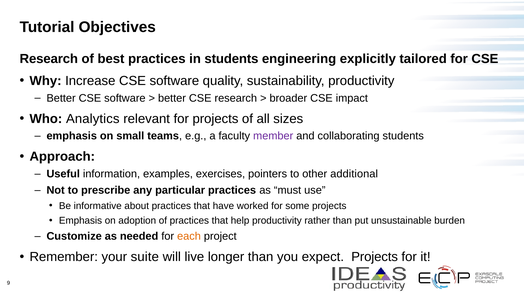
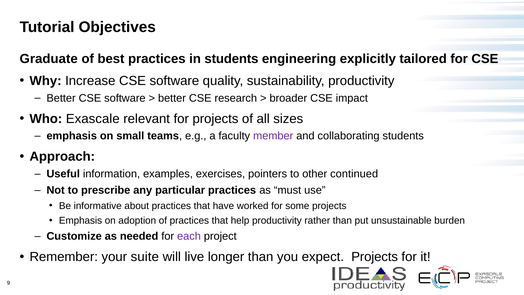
Research: Research -> Graduate (49, 59)
Analytics: Analytics -> Exascale (93, 119)
additional: additional -> continued (354, 174)
each colour: orange -> purple (189, 236)
